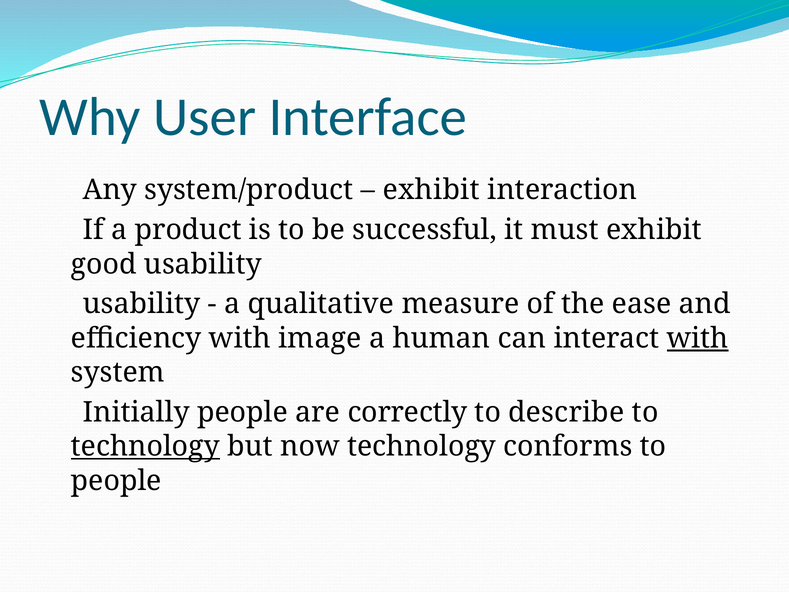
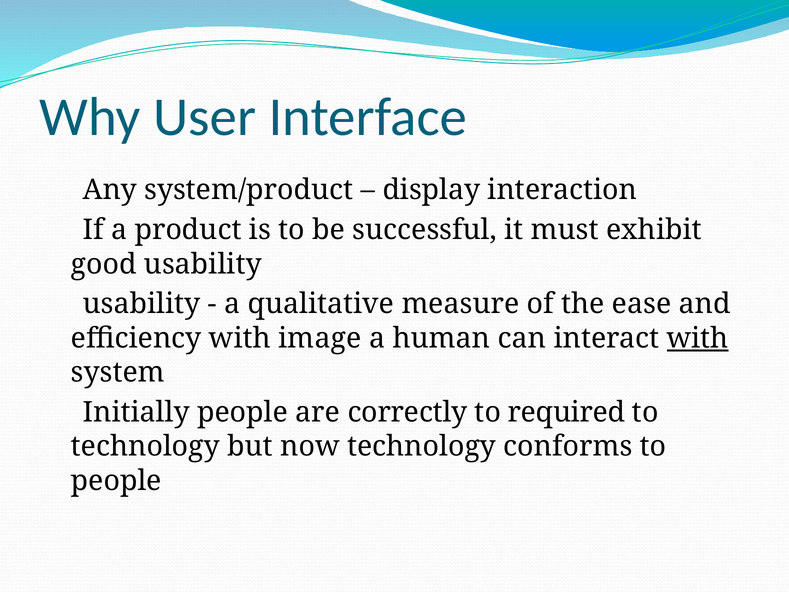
exhibit: exhibit -> display (431, 190)
describe: describe -> required (567, 412)
technology underline: present -> none (145, 446)
